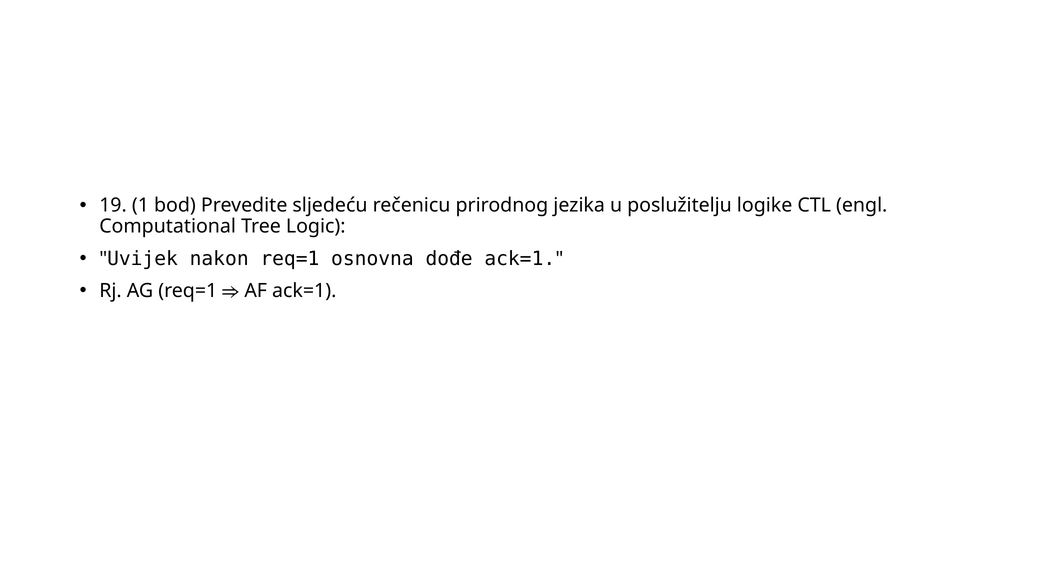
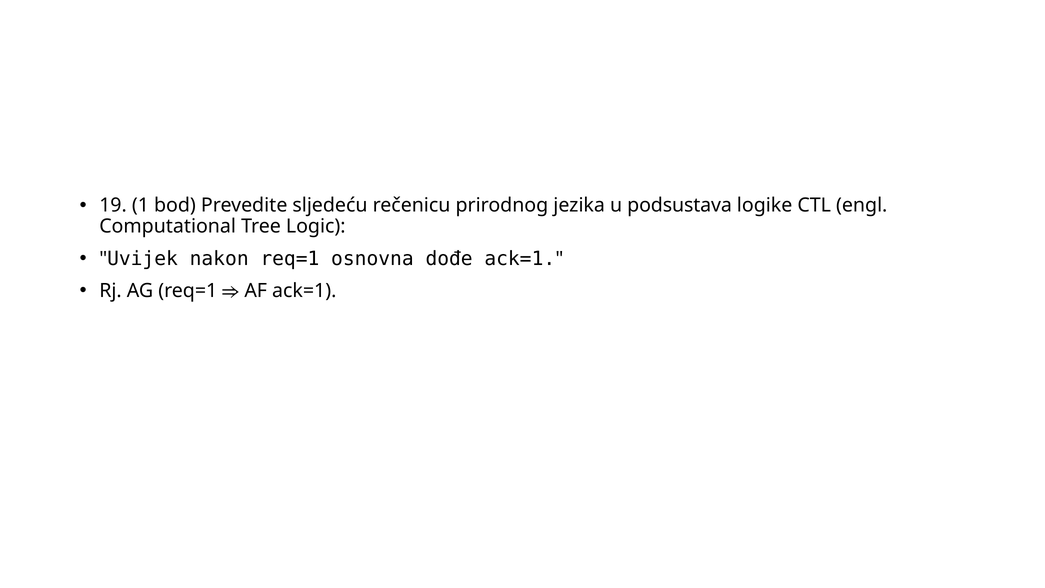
poslužitelju: poslužitelju -> podsustava (680, 205)
